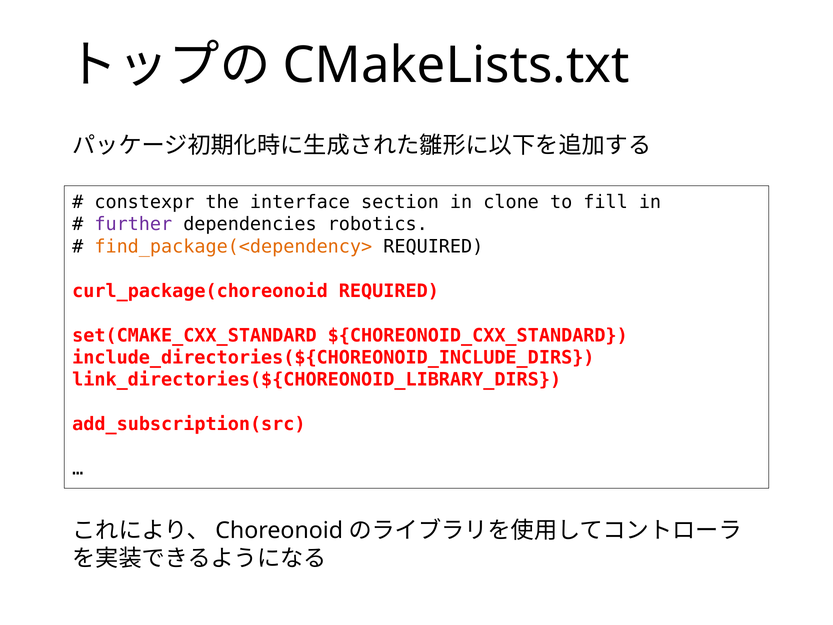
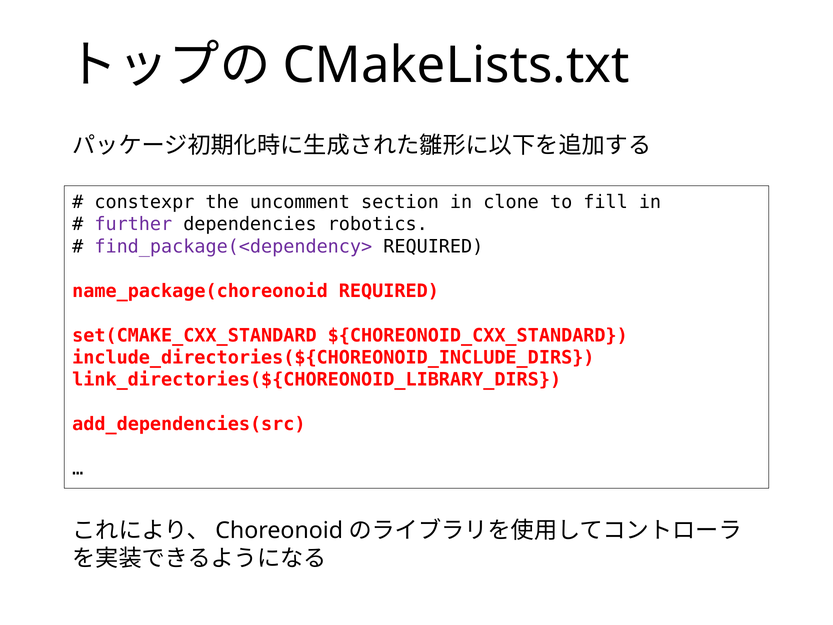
interface: interface -> uncomment (300, 202)
find_package(<dependency> colour: orange -> purple (233, 246)
curl_package(choreonoid: curl_package(choreonoid -> name_package(choreonoid (200, 291)
add_subscription(src: add_subscription(src -> add_dependencies(src (189, 424)
